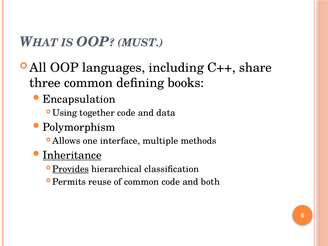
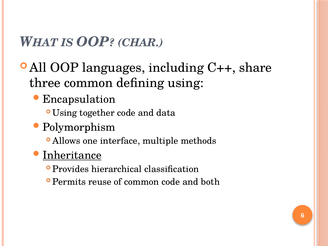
MUST: MUST -> CHAR (141, 43)
defining books: books -> using (186, 83)
Provides underline: present -> none (71, 169)
